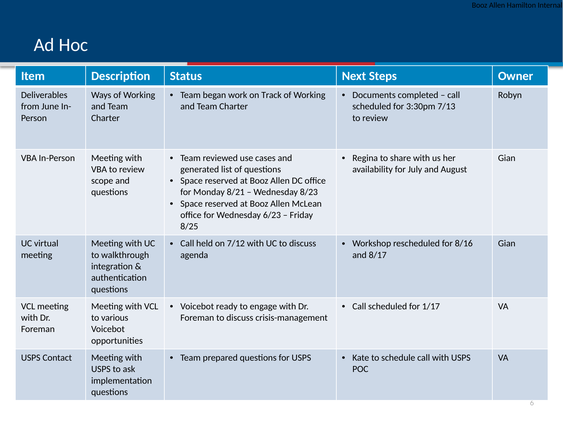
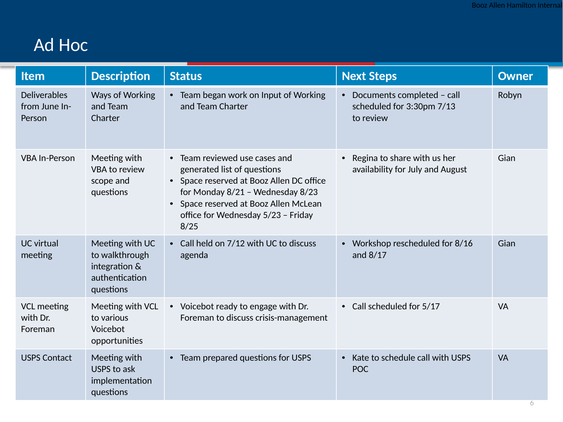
Track: Track -> Input (271, 95)
6/23: 6/23 -> 5/23 (272, 215)
1/17: 1/17 -> 5/17 (431, 307)
